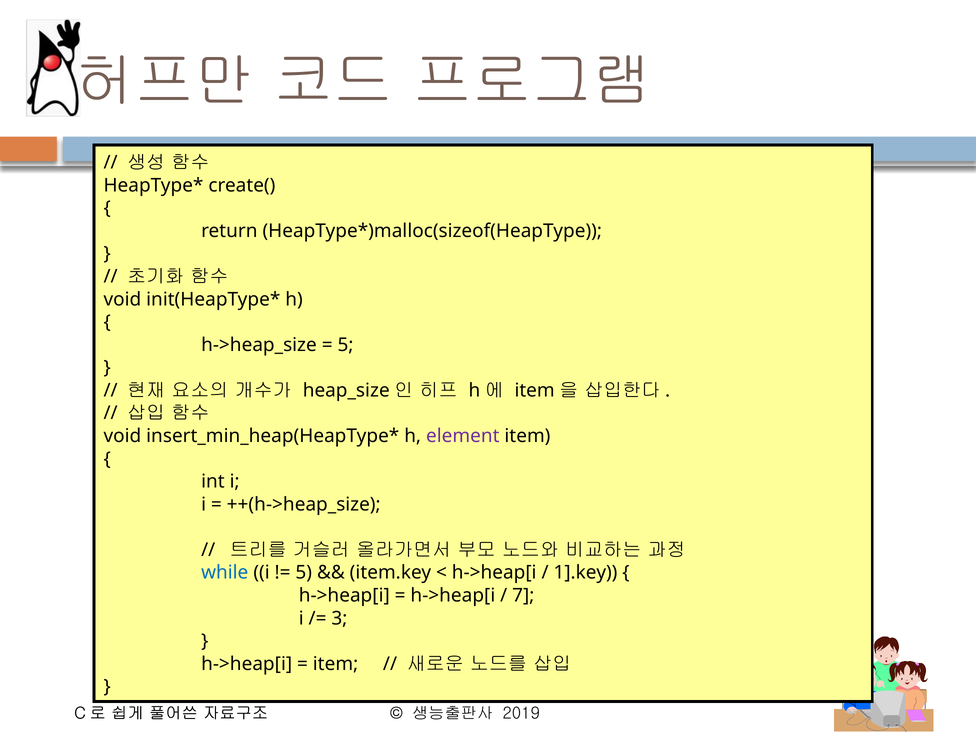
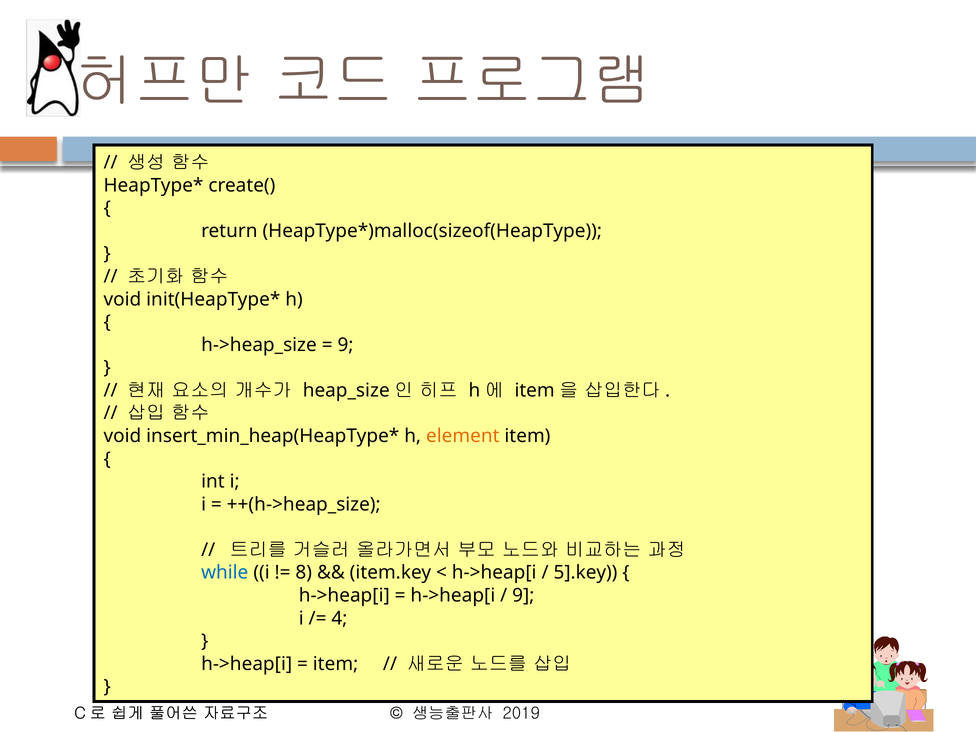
5: 5 -> 9 (346, 345)
element colour: purple -> orange (463, 436)
5: 5 -> 8 (304, 573)
1].key: 1].key -> 5].key (585, 573)
7: 7 -> 9 (523, 595)
3: 3 -> 4 (339, 618)
